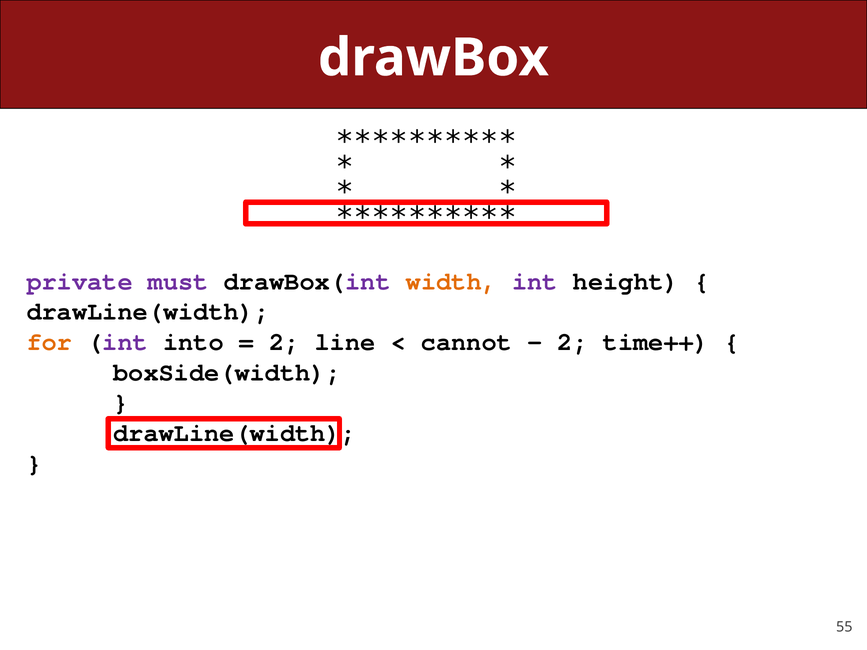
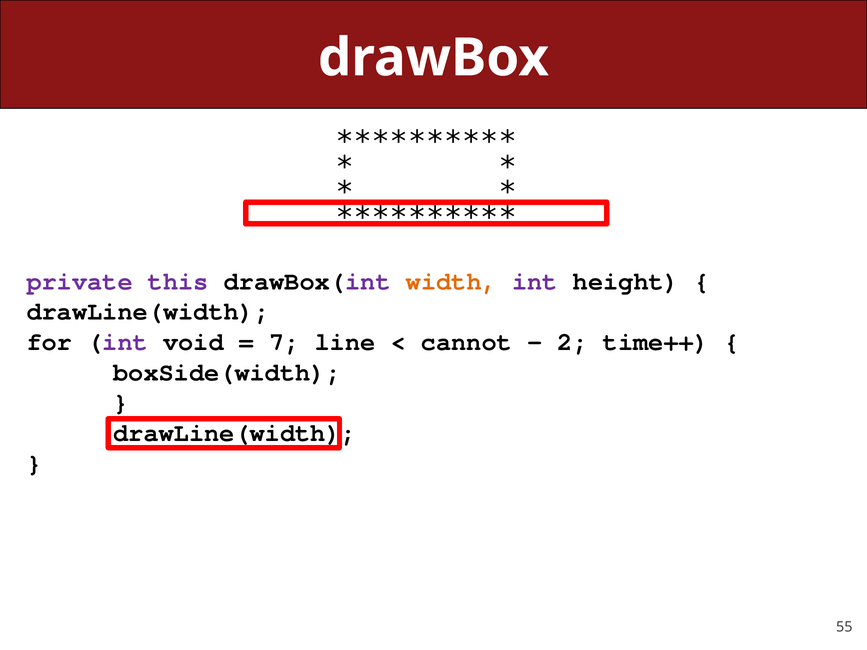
must: must -> this (178, 281)
for colour: orange -> black (49, 342)
into: into -> void (193, 342)
2: 2 -> 7 (284, 342)
